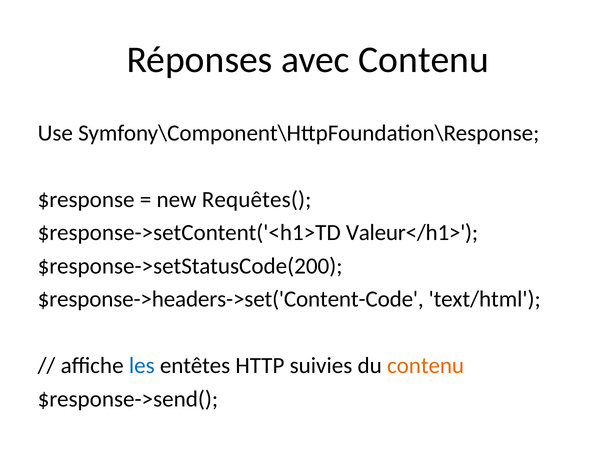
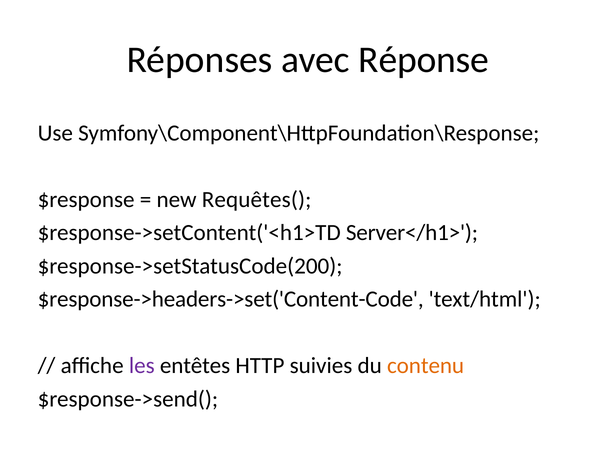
avec Contenu: Contenu -> Réponse (424, 60)
Valeur</h1>: Valeur</h1> -> Server</h1> (412, 233)
les colour: blue -> purple (142, 366)
